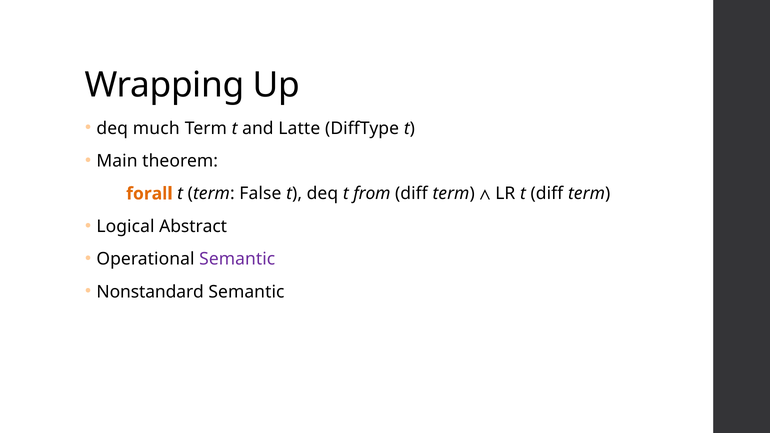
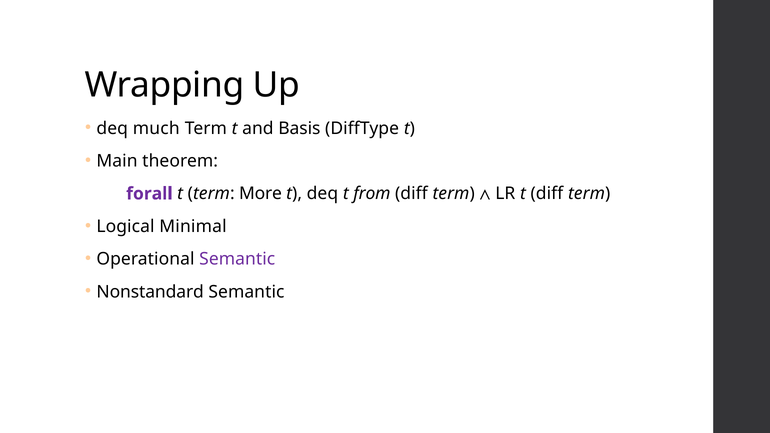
Latte: Latte -> Basis (299, 128)
forall colour: orange -> purple (149, 194)
False: False -> More (260, 194)
Abstract: Abstract -> Minimal (193, 226)
